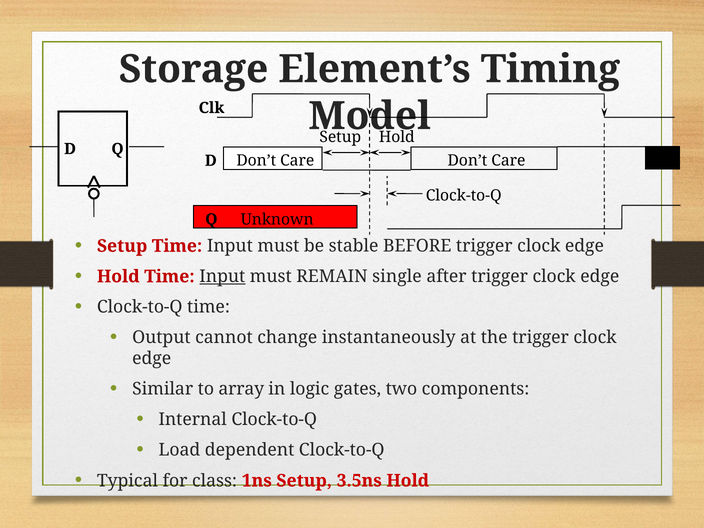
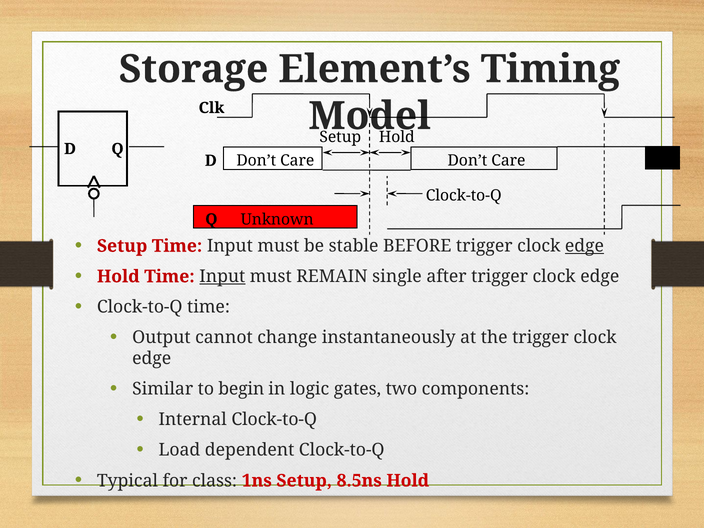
edge underline: none -> present (584, 246)
array: array -> begin (241, 389)
3.5ns: 3.5ns -> 8.5ns (359, 481)
